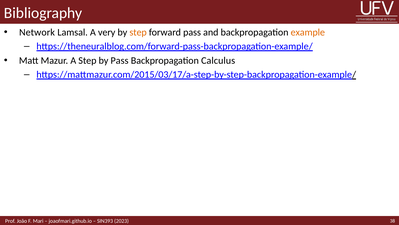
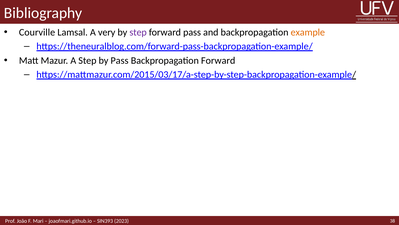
Network: Network -> Courville (37, 32)
step colour: orange -> purple (138, 32)
Backpropagation Calculus: Calculus -> Forward (218, 60)
